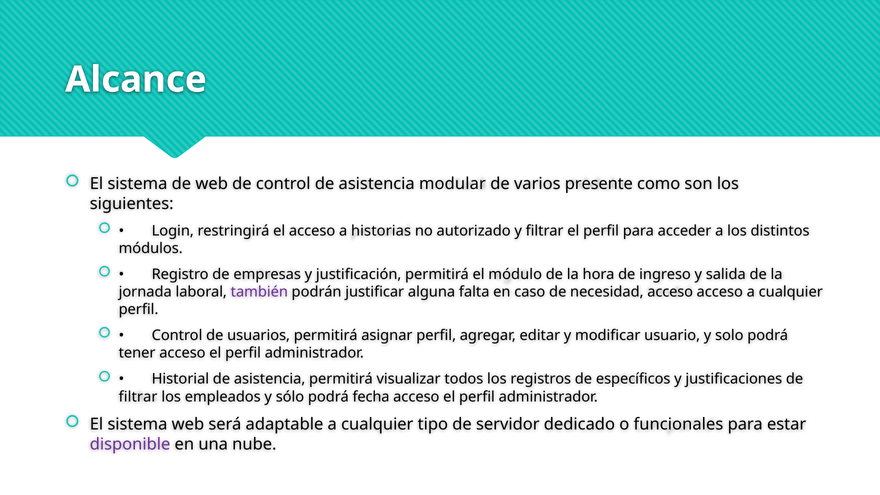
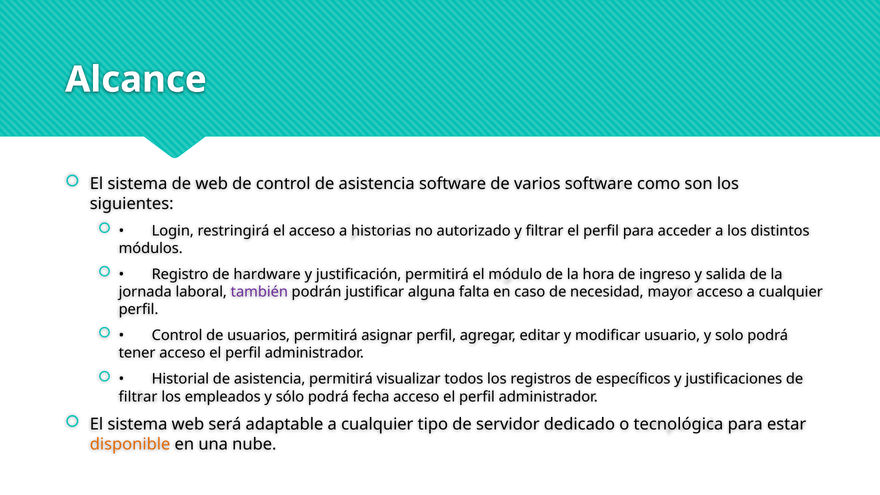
asistencia modular: modular -> software (453, 184)
varios presente: presente -> software (599, 184)
empresas: empresas -> hardware (267, 274)
necesidad acceso: acceso -> mayor (670, 292)
funcionales: funcionales -> tecnológica (678, 424)
disponible colour: purple -> orange (130, 444)
